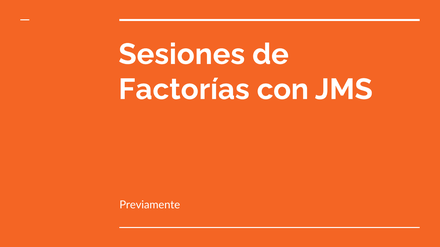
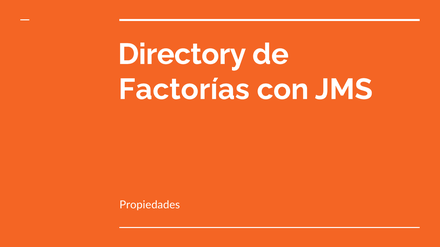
Sesiones: Sesiones -> Directory (182, 54)
Previamente: Previamente -> Propiedades (150, 205)
